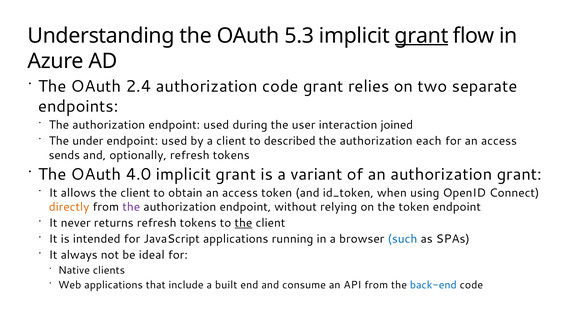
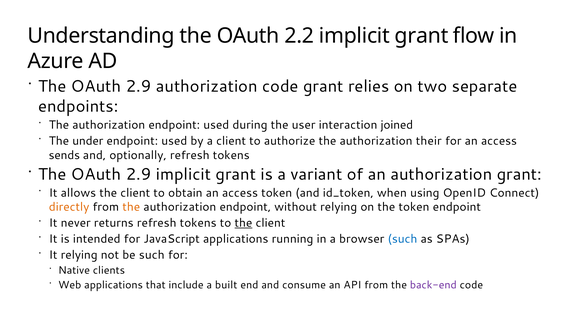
5.3: 5.3 -> 2.2 (299, 36)
grant underline: present -> none (422, 36)
2.4: 2.4 -> 2.9 (139, 86)
described: described -> authorize (290, 141)
each: each -> their (429, 141)
4.0: 4.0 -> 2.9 (139, 174)
the colour: purple -> orange (131, 207)
It always: always -> relying (79, 255)
be ideal: ideal -> such (152, 255)
back-end colour: blue -> purple (433, 285)
